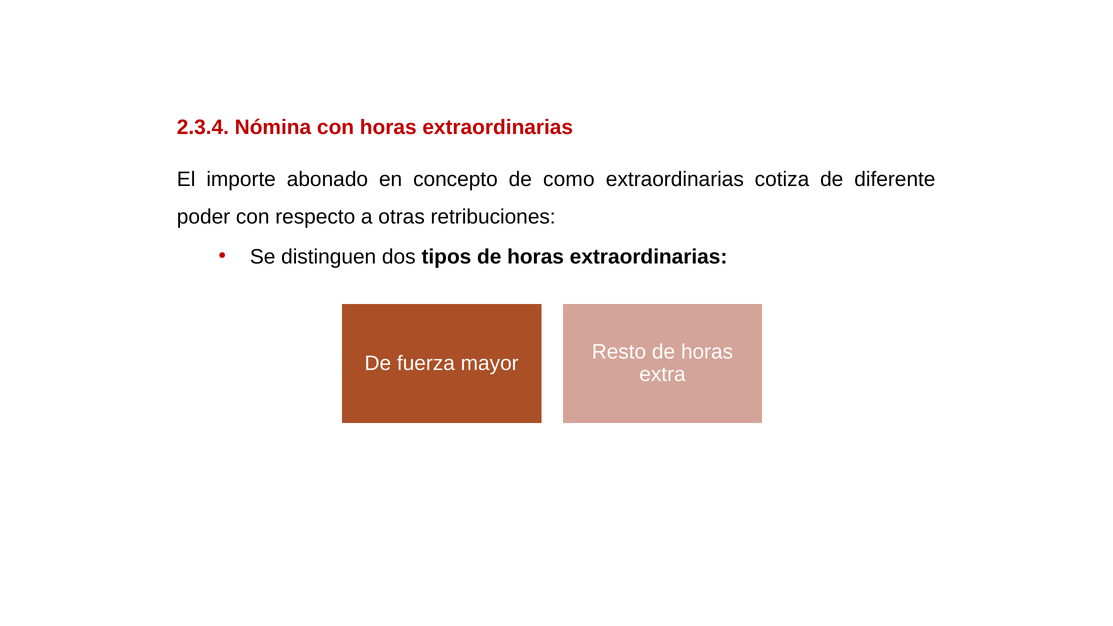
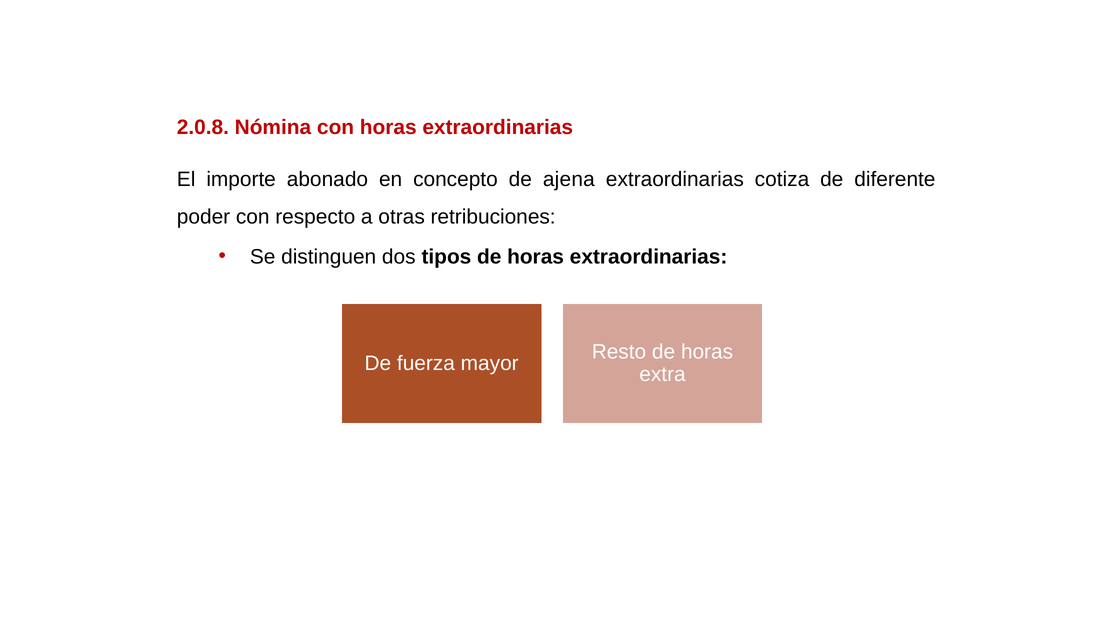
2.3.4: 2.3.4 -> 2.0.8 (203, 127)
como: como -> ajena (569, 179)
